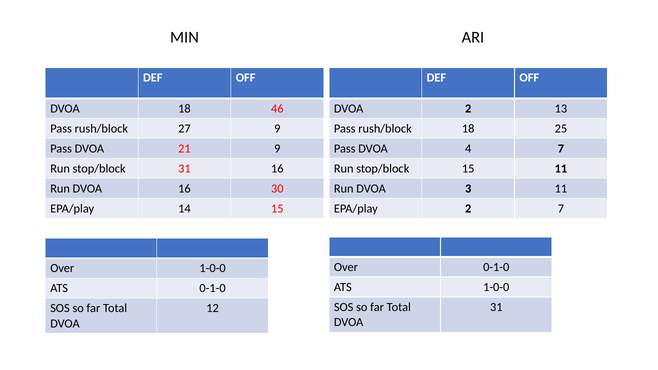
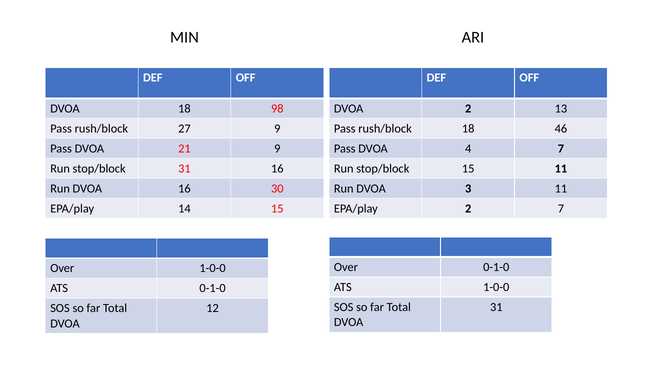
46: 46 -> 98 (277, 109)
25: 25 -> 46 (561, 129)
